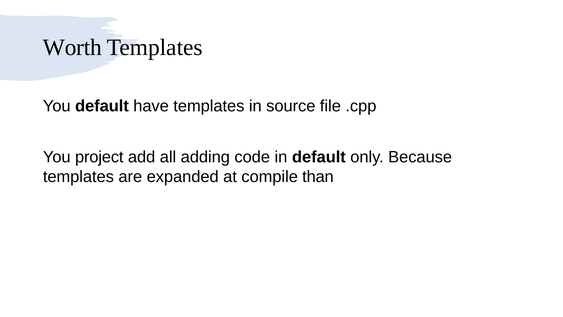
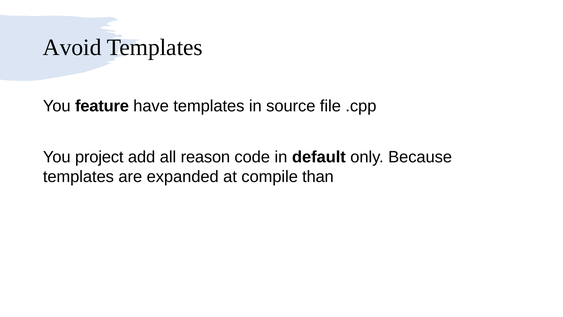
Worth: Worth -> Avoid (72, 47)
You default: default -> feature (102, 106)
adding: adding -> reason (205, 157)
